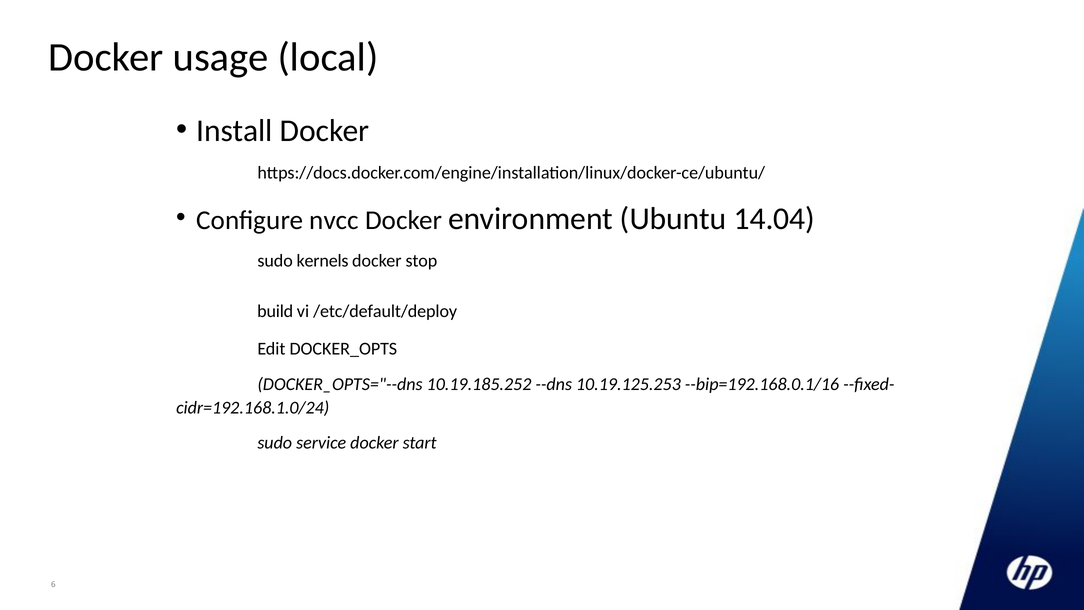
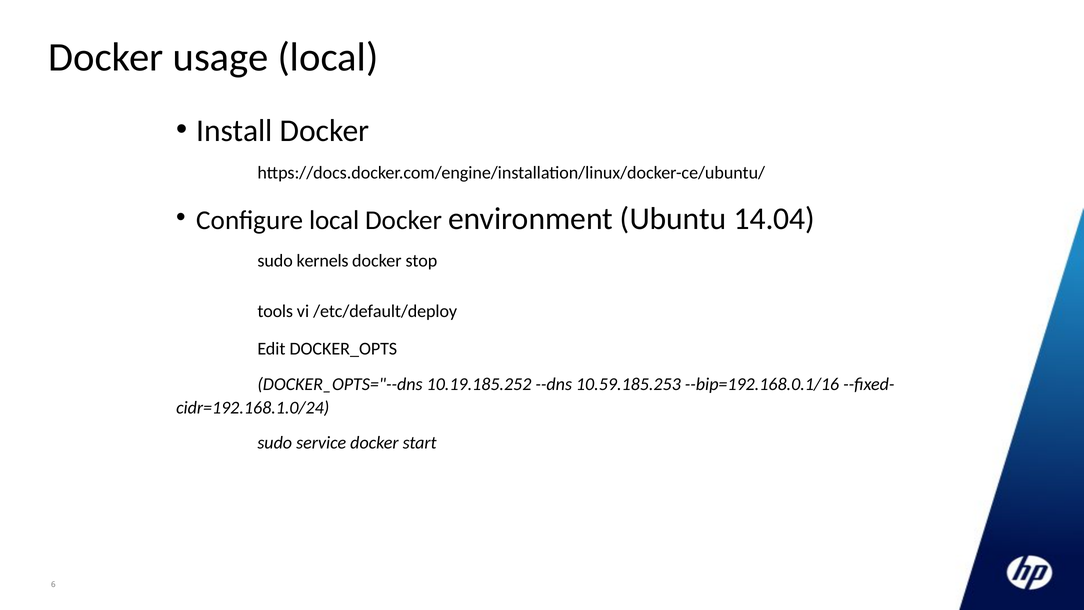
Configure nvcc: nvcc -> local (334, 220)
build: build -> tools (275, 311)
10.19.125.253: 10.19.125.253 -> 10.59.185.253 (628, 384)
